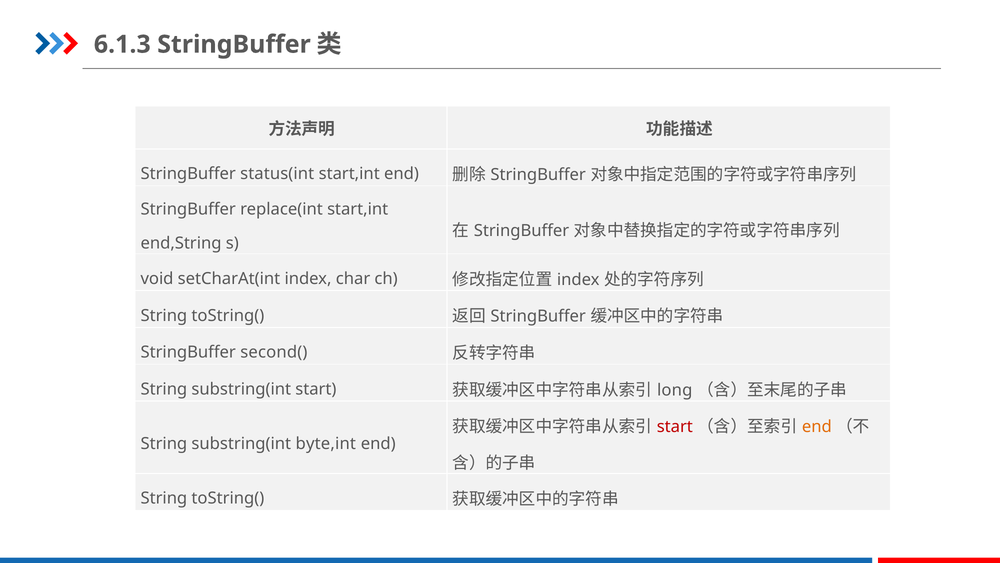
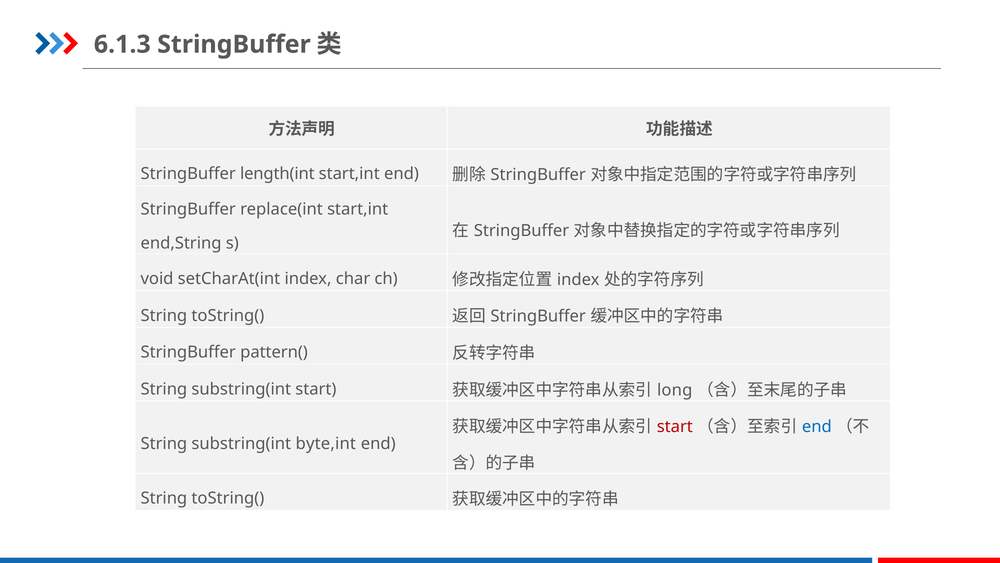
status(int: status(int -> length(int (277, 174)
second(: second( -> pattern( (274, 352)
end colour: orange -> blue (817, 427)
